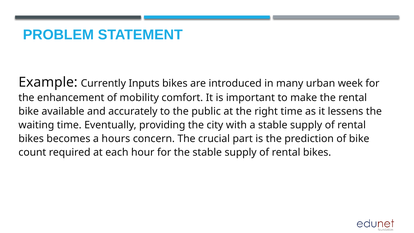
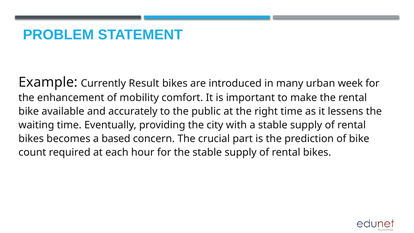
Inputs: Inputs -> Result (144, 83)
hours: hours -> based (116, 139)
